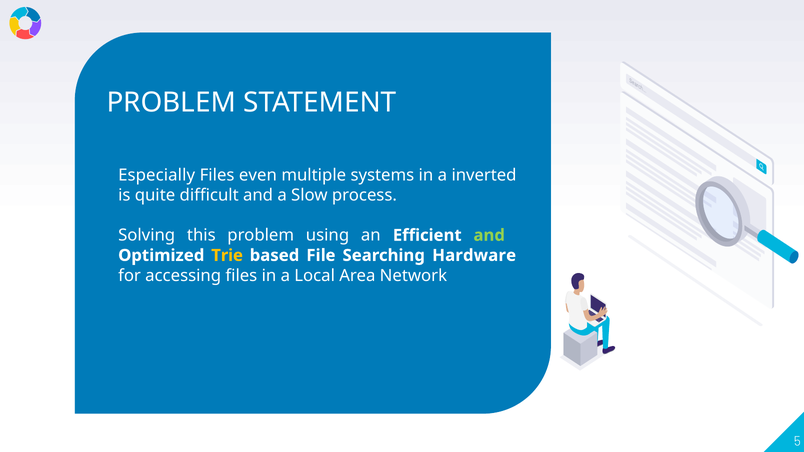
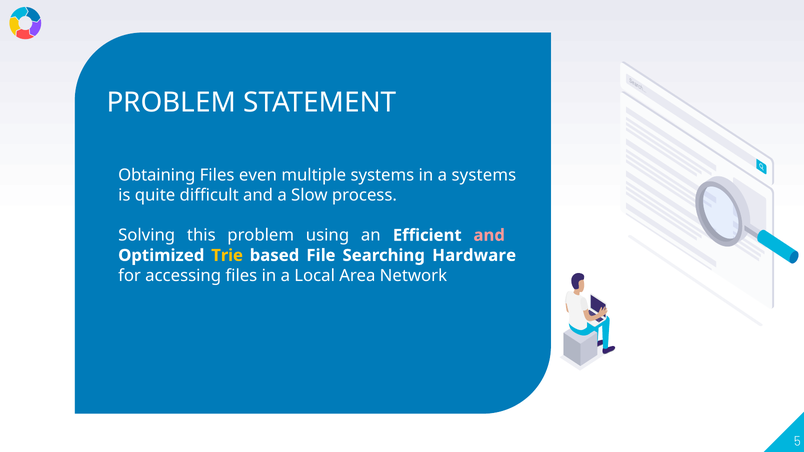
Especially: Especially -> Obtaining (157, 175)
a inverted: inverted -> systems (484, 175)
and colour: light green -> pink (489, 235)
